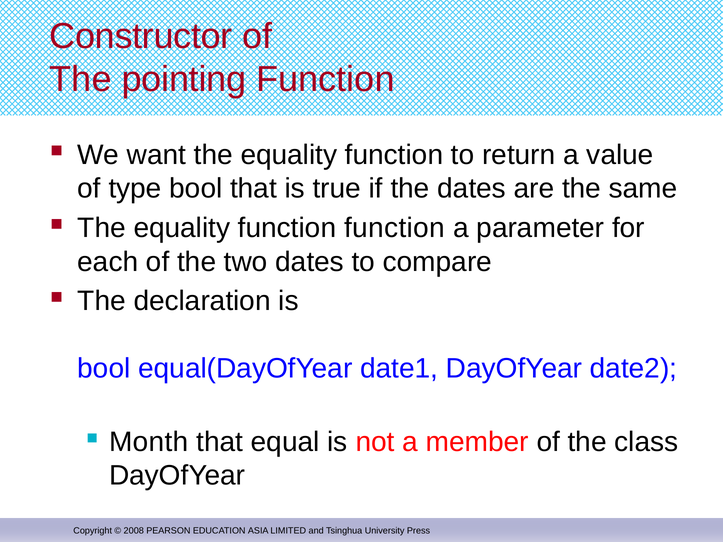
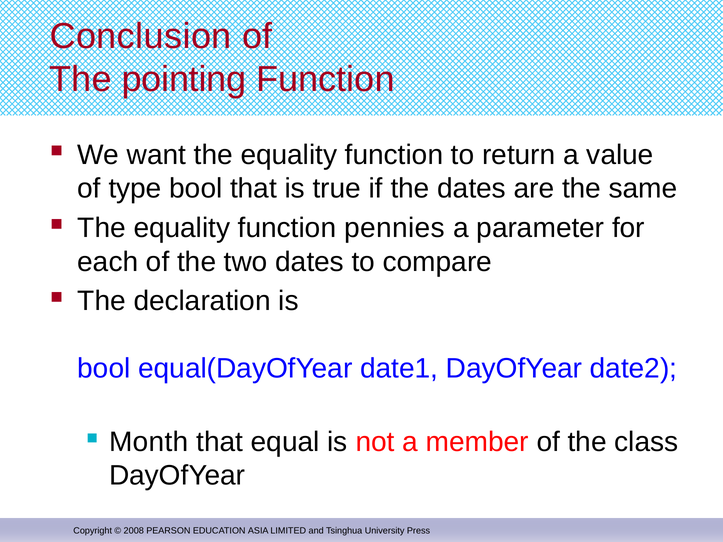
Constructor: Constructor -> Conclusion (141, 36)
function function: function -> pennies (394, 228)
